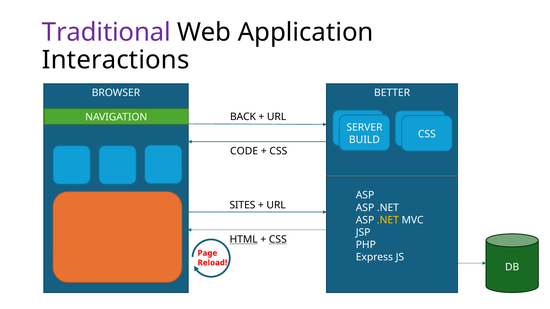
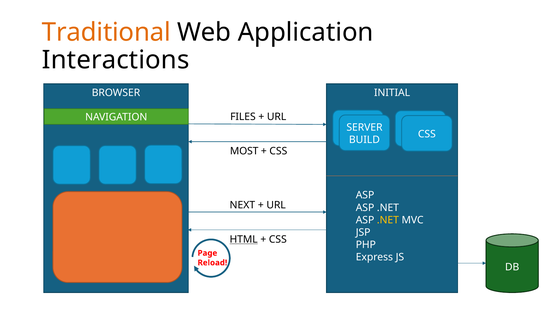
Traditional colour: purple -> orange (106, 32)
BETTER: BETTER -> INITIAL (392, 93)
BACK: BACK -> FILES (243, 117)
CODE: CODE -> MOST (244, 151)
SITES: SITES -> NEXT (242, 205)
CSS underline: present -> none (278, 240)
